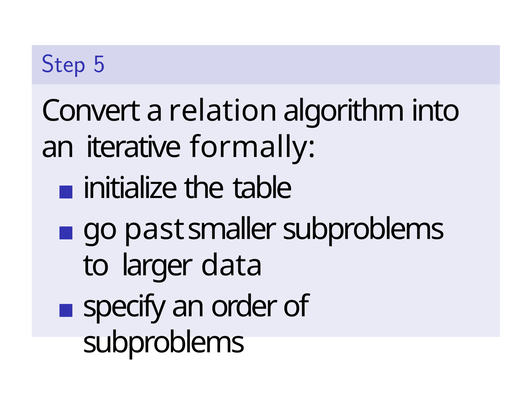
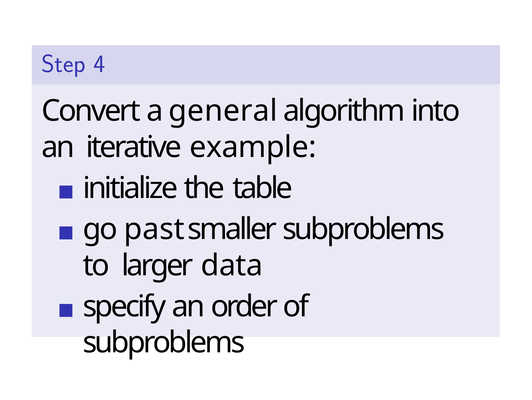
5: 5 -> 4 (99, 64)
relation: relation -> general (223, 111)
formally: formally -> example (253, 147)
